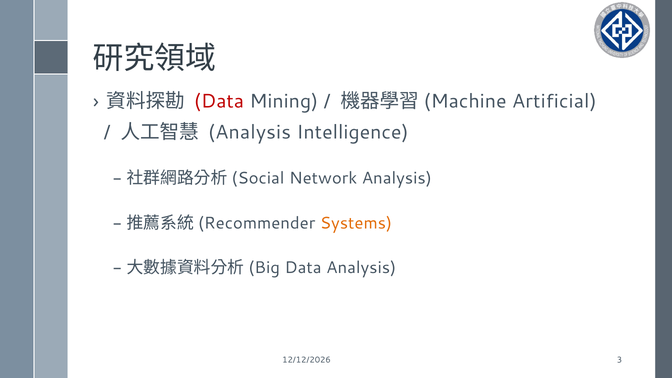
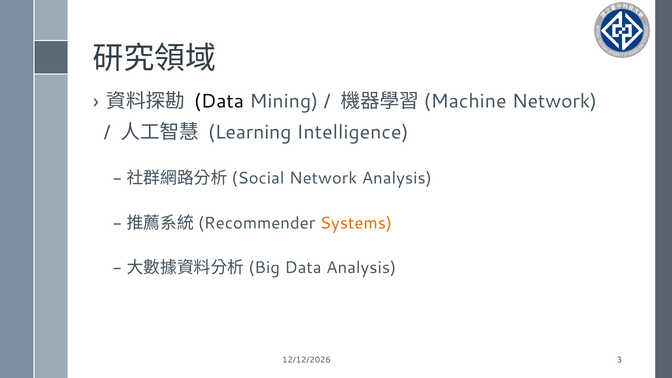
Data colour: red -> black (219, 101)
Artificial: Artificial -> Network (554, 101)
Analysis: Analysis -> Learning (250, 132)
